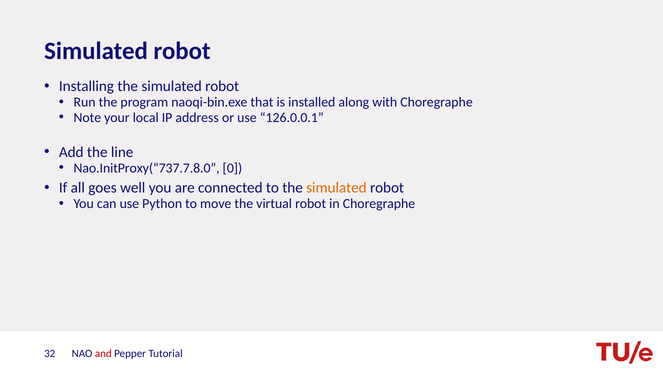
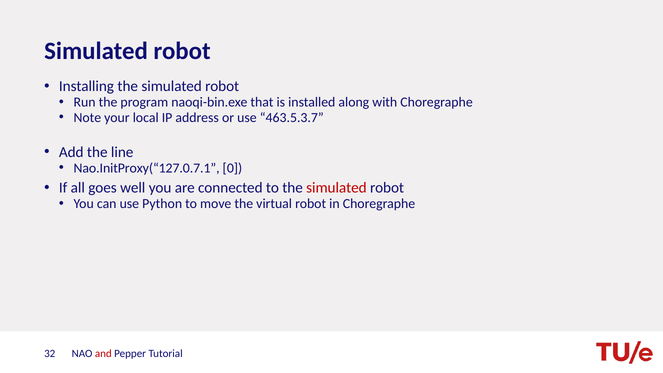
126.0.0.1: 126.0.0.1 -> 463.5.3.7 (292, 117)
Nao.InitProxy(“737.7.8.0: Nao.InitProxy(“737.7.8.0 -> Nao.InitProxy(“127.0.7.1 (147, 168)
simulated colour: orange -> red (336, 188)
